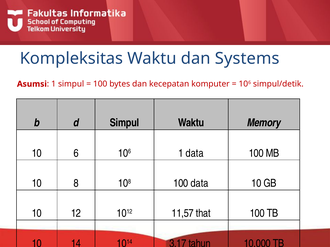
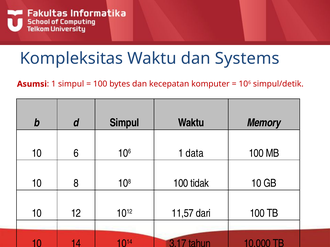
100 data: data -> tidak (200, 184)
that: that -> dari (203, 214)
